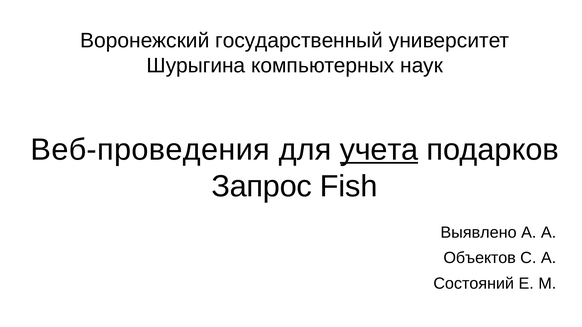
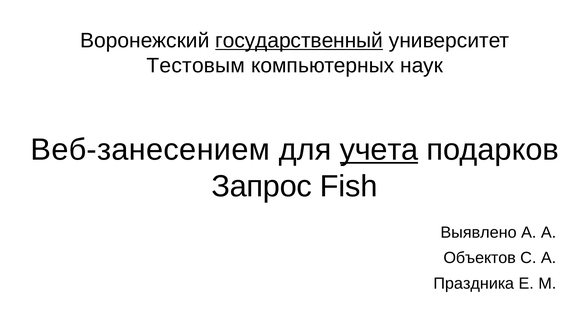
государственный underline: none -> present (299, 41)
Шурыгина: Шурыгина -> Тестовым (196, 66)
Веб-проведения: Веб-проведения -> Веб-занесением (150, 150)
Состояний: Состояний -> Праздника (474, 284)
